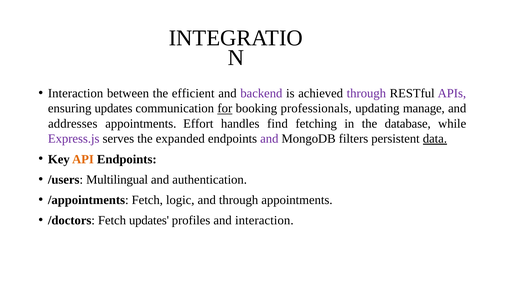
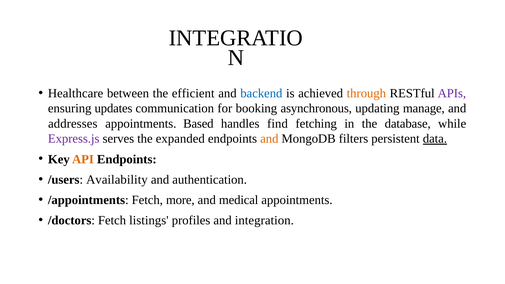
Interaction: Interaction -> Healthcare (76, 93)
backend colour: purple -> blue (261, 93)
through colour: purple -> orange (366, 93)
for underline: present -> none (225, 108)
professionals: professionals -> asynchronous (316, 108)
Effort: Effort -> Based (198, 124)
and colour: purple -> orange (269, 139)
Multilingual: Multilingual -> Availability (117, 180)
logic: logic -> more (180, 200)
and through: through -> medical (239, 200)
Fetch updates: updates -> listings (149, 220)
and interaction: interaction -> integration (264, 220)
